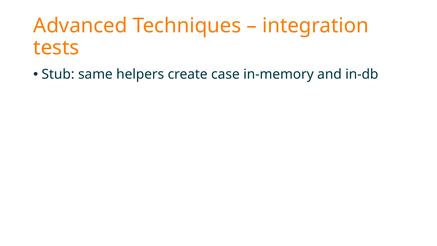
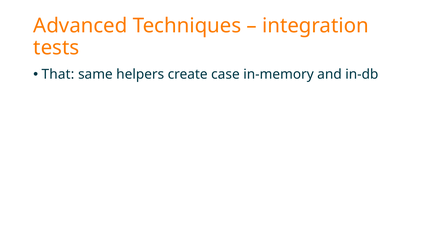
Stub: Stub -> That (58, 74)
